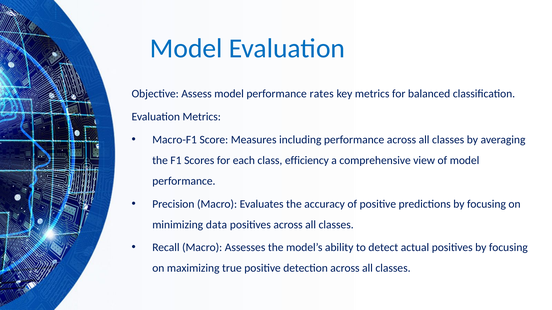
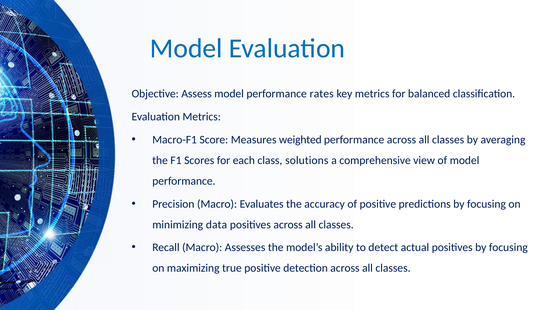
including: including -> weighted (300, 140)
efficiency: efficiency -> solutions (307, 161)
